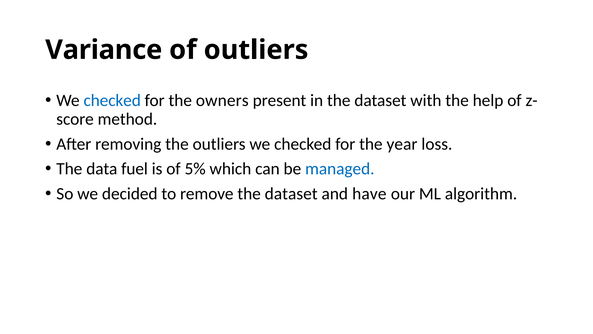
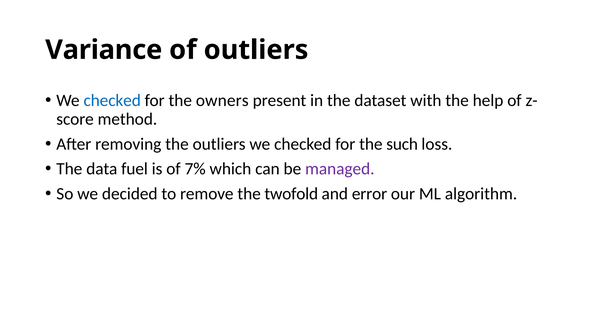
year: year -> such (402, 144)
5%: 5% -> 7% (195, 169)
managed colour: blue -> purple (340, 169)
remove the dataset: dataset -> twofold (291, 194)
have: have -> error (369, 194)
